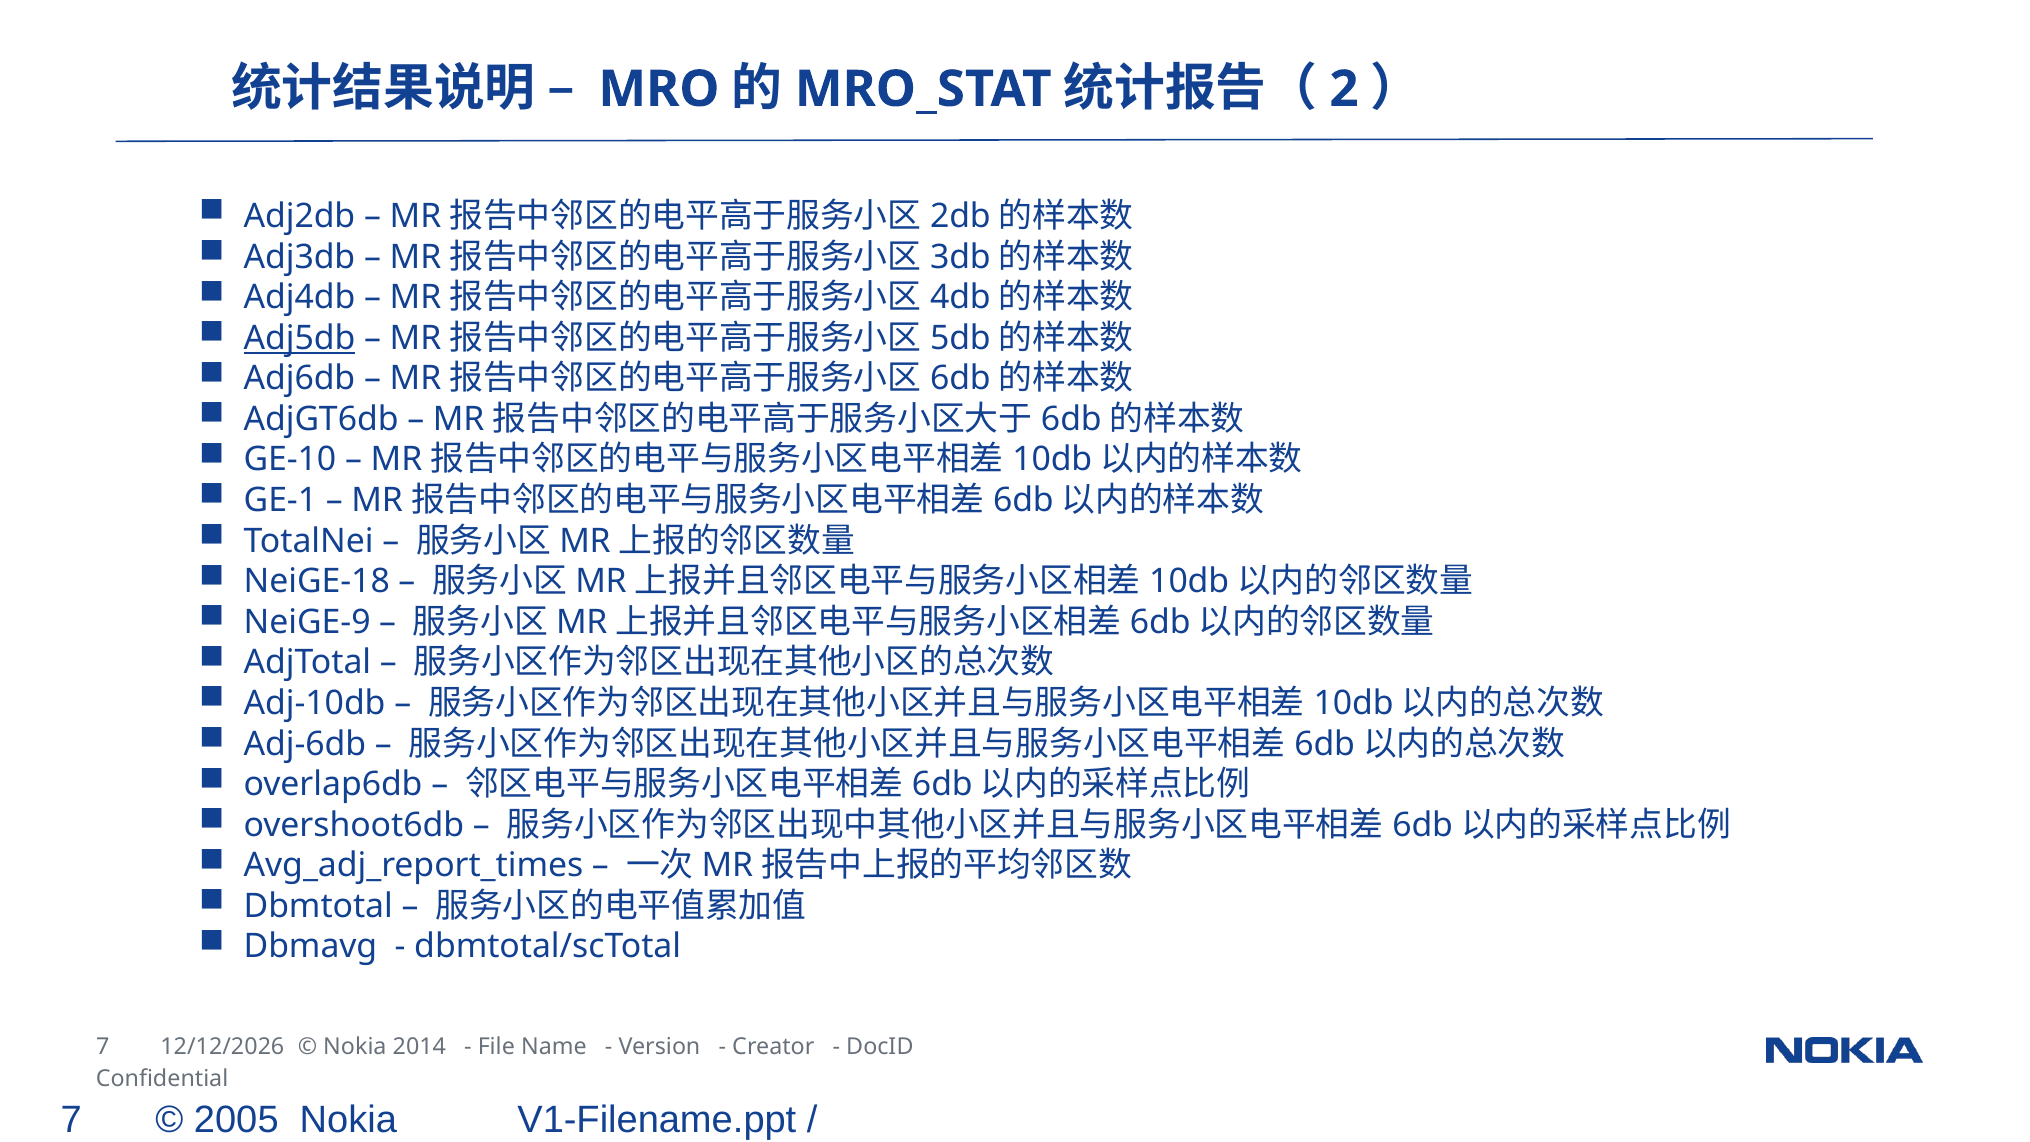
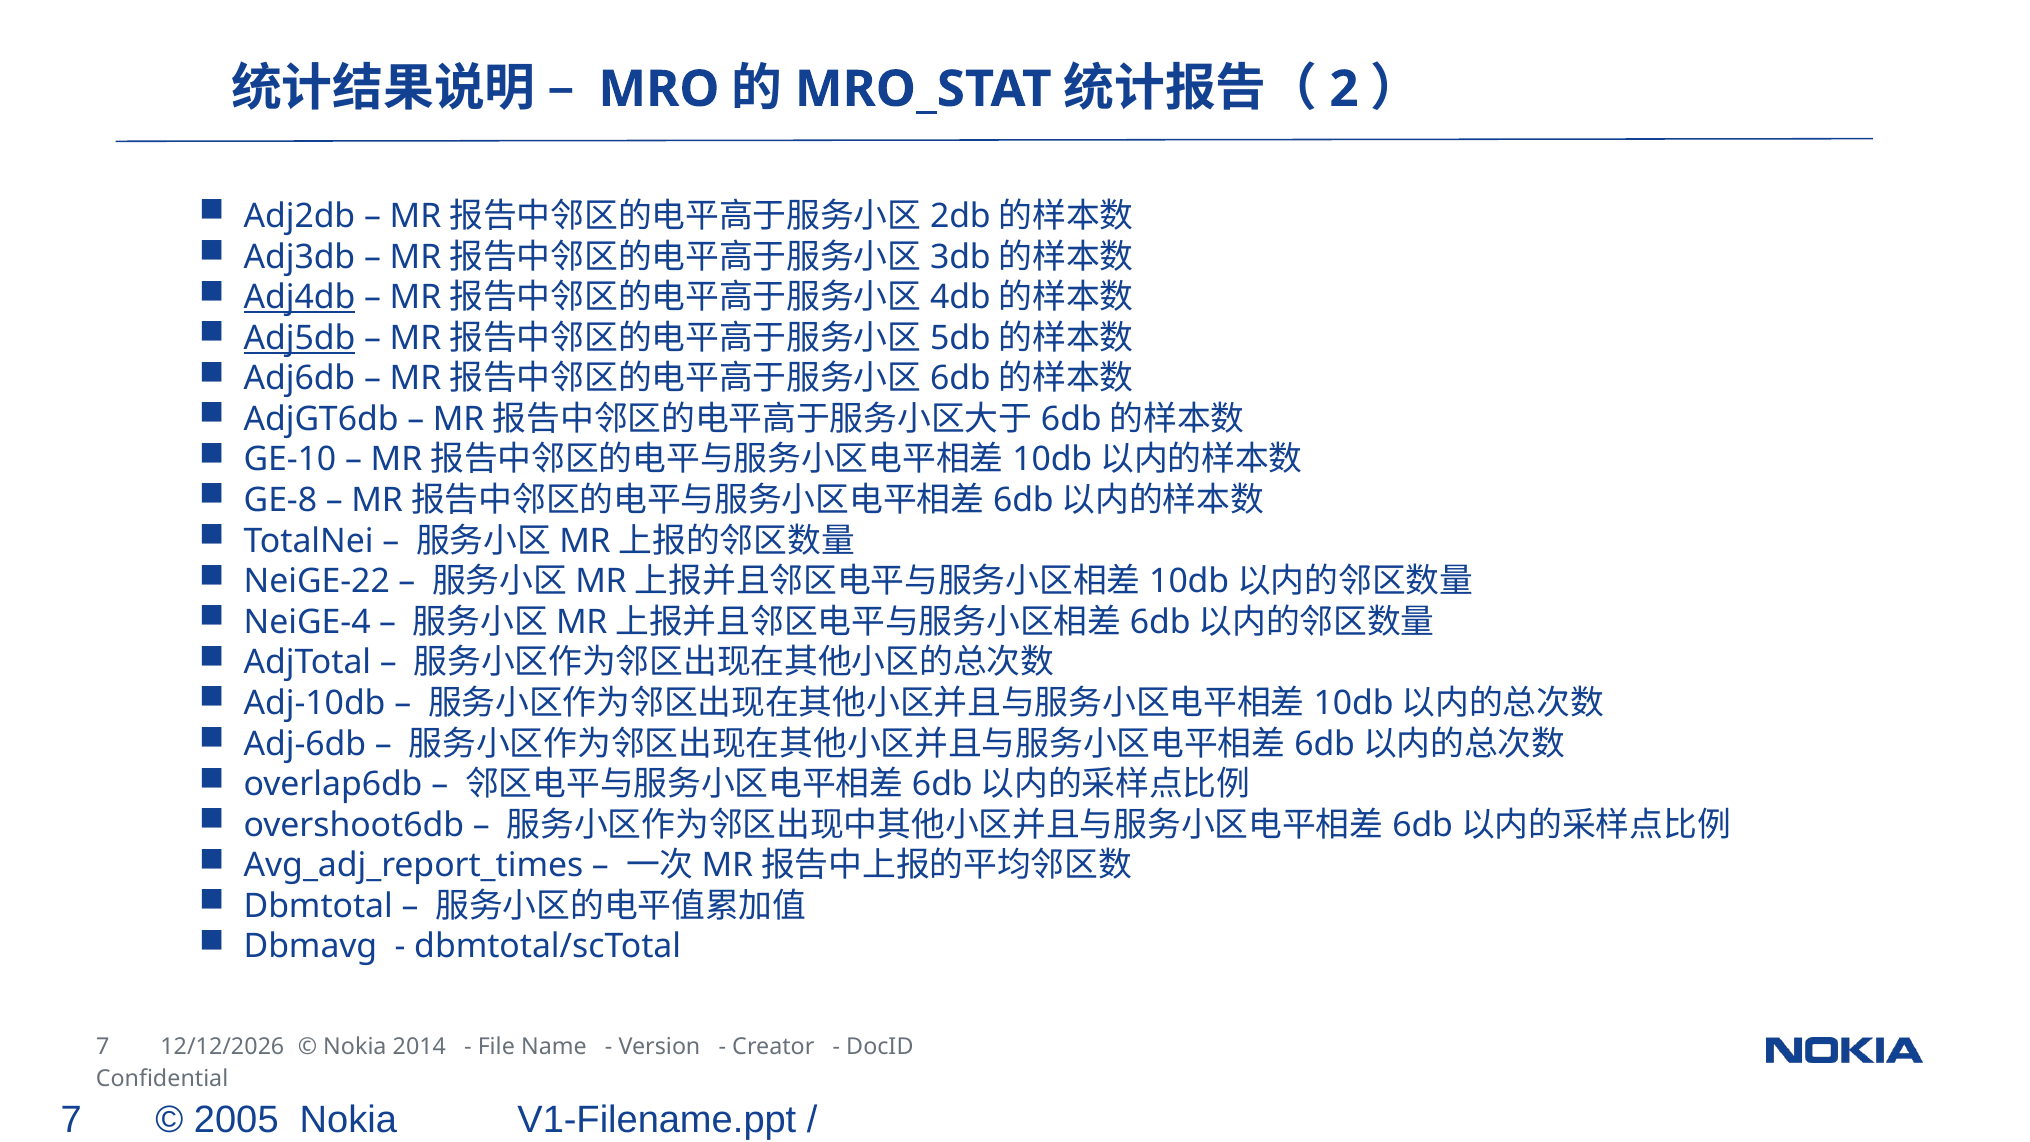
Adj4db underline: none -> present (300, 297)
GE-1: GE-1 -> GE-8 (280, 500)
NeiGE-18: NeiGE-18 -> NeiGE-22 (317, 581)
NeiGE-9: NeiGE-9 -> NeiGE-4 (307, 622)
